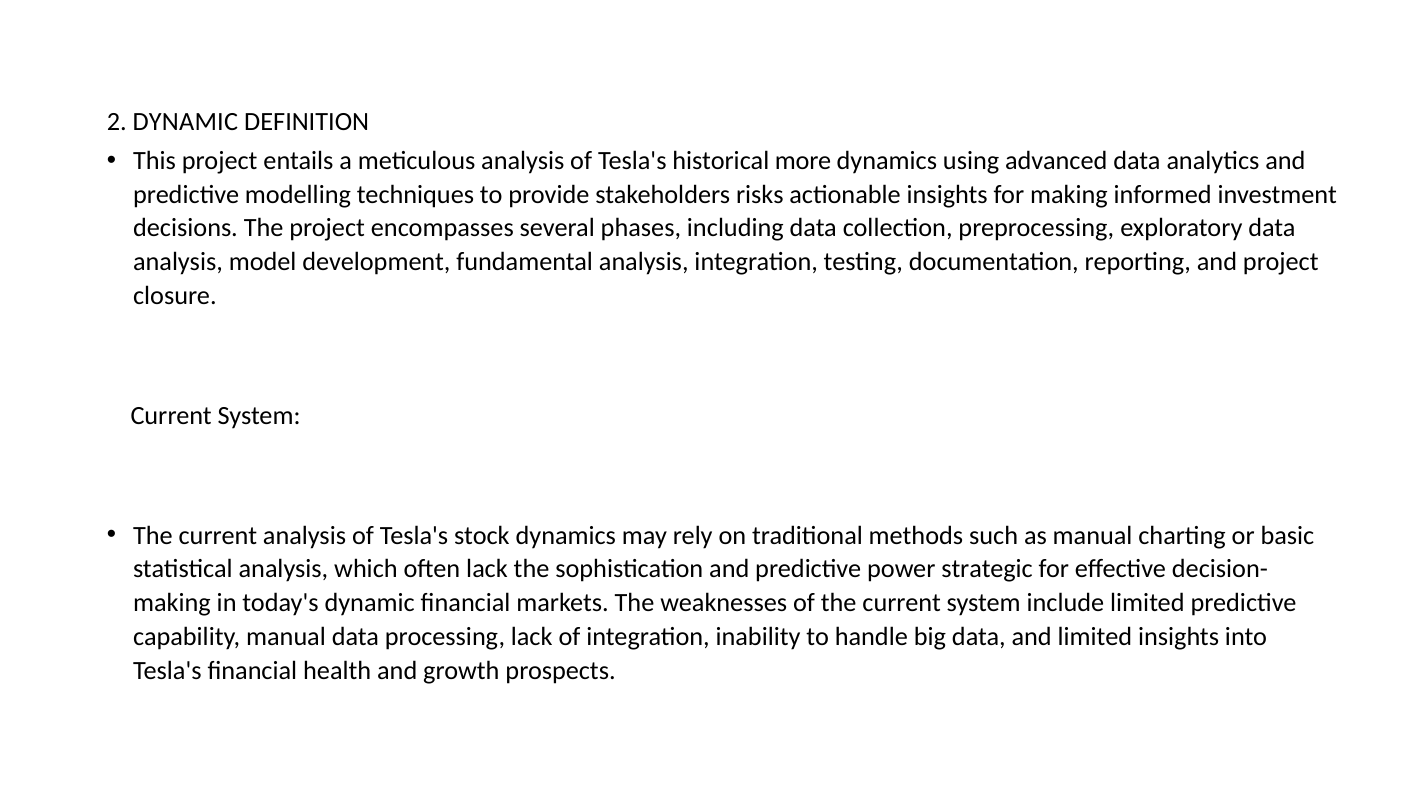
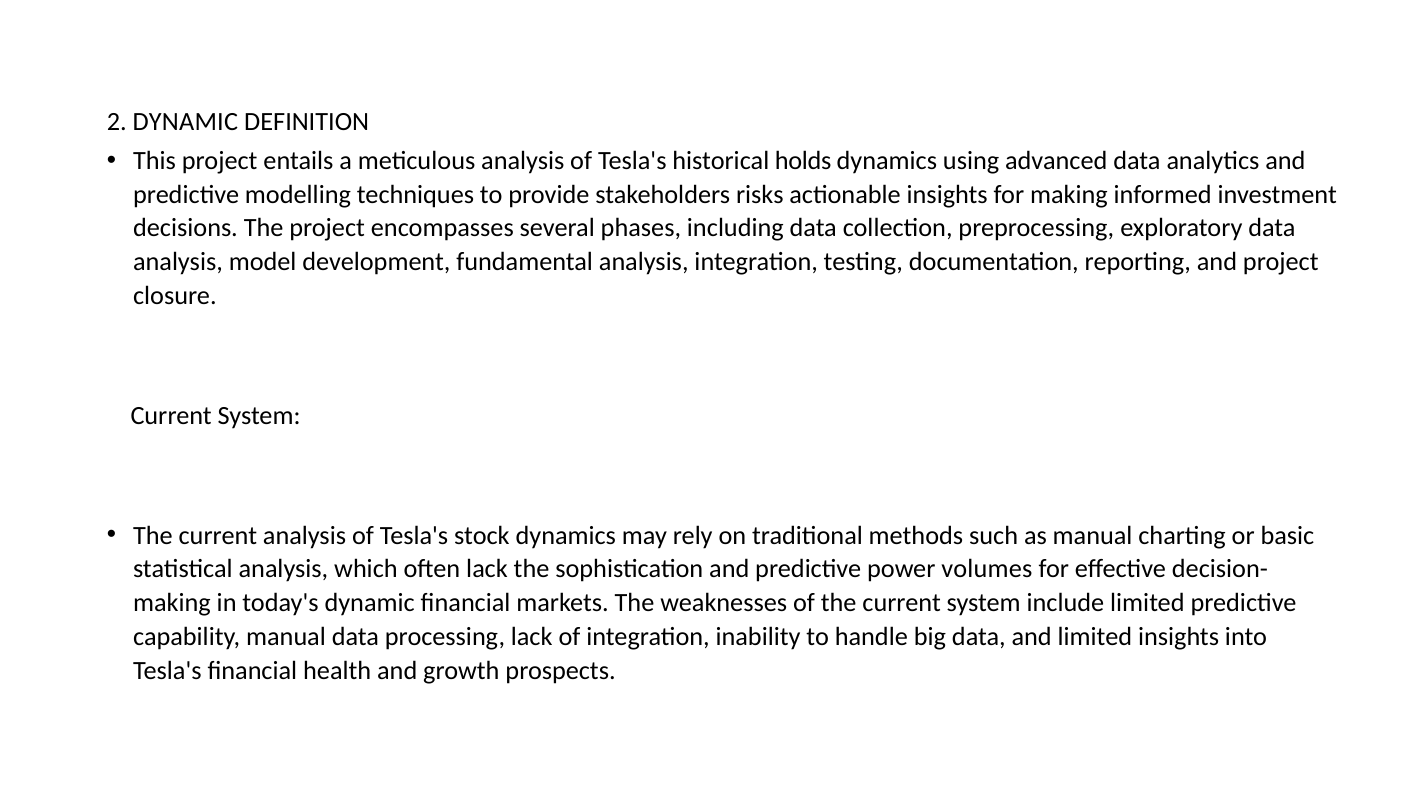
more: more -> holds (803, 161)
strategic: strategic -> volumes (987, 570)
